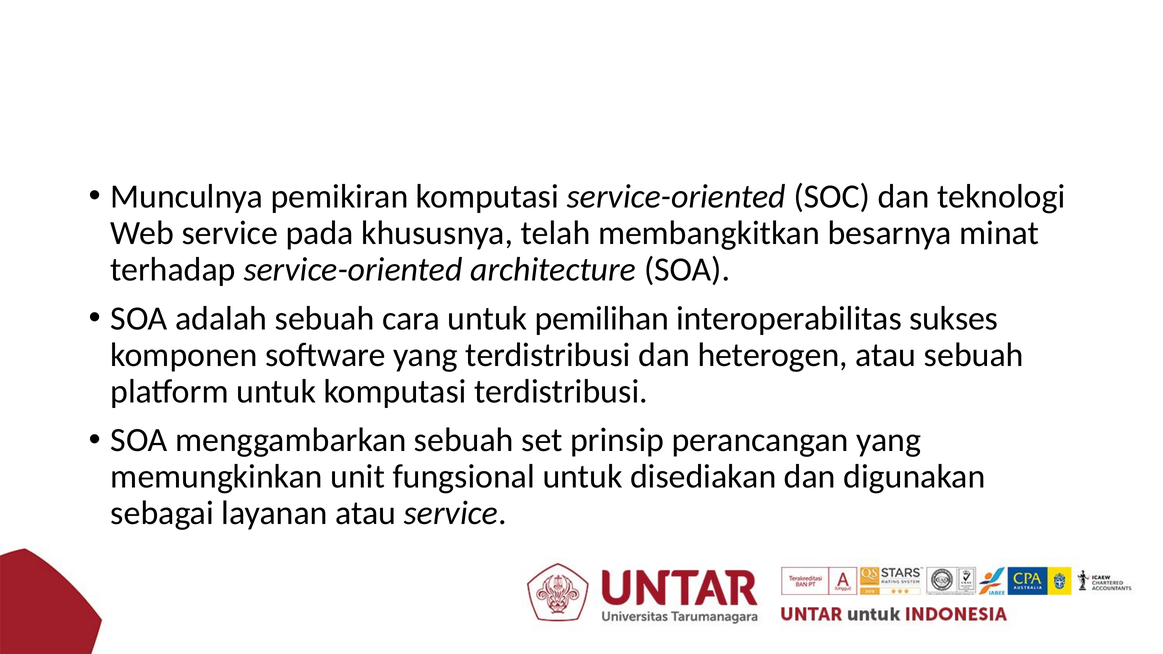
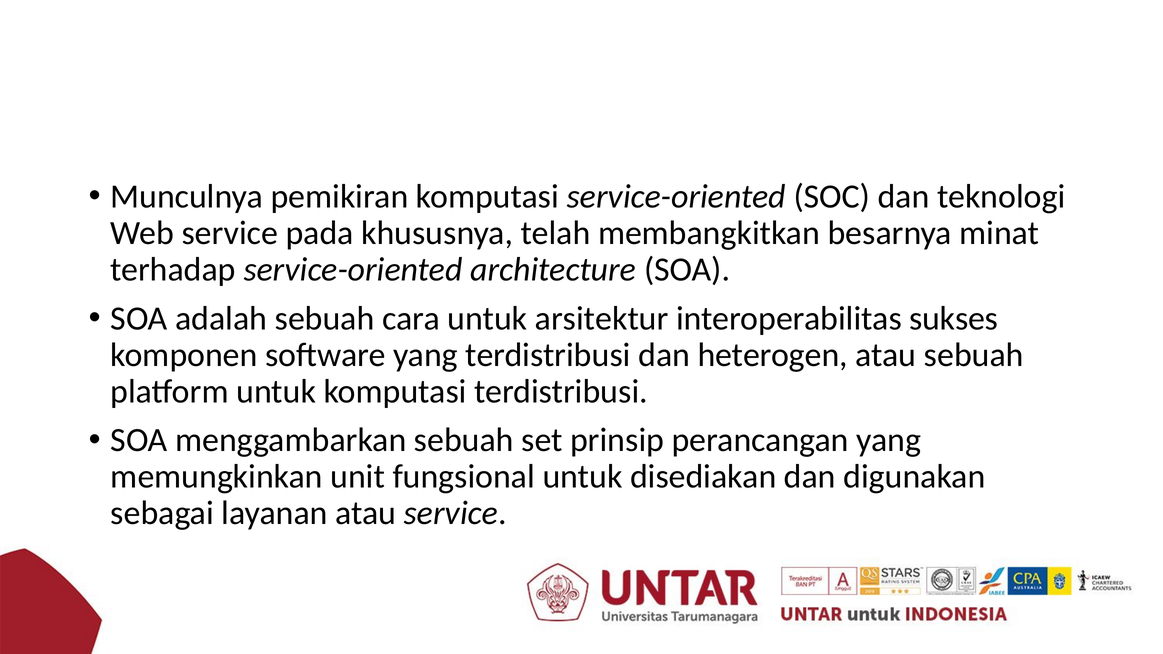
pemilihan: pemilihan -> arsitektur (602, 318)
